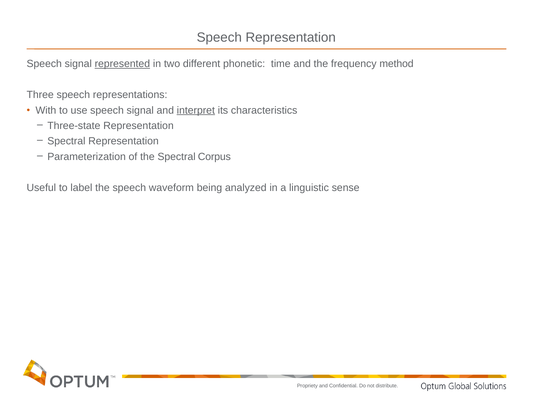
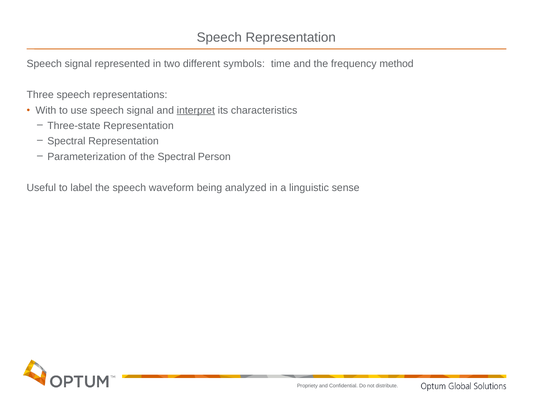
represented underline: present -> none (122, 64)
phonetic: phonetic -> symbols (244, 64)
Corpus: Corpus -> Person (214, 157)
